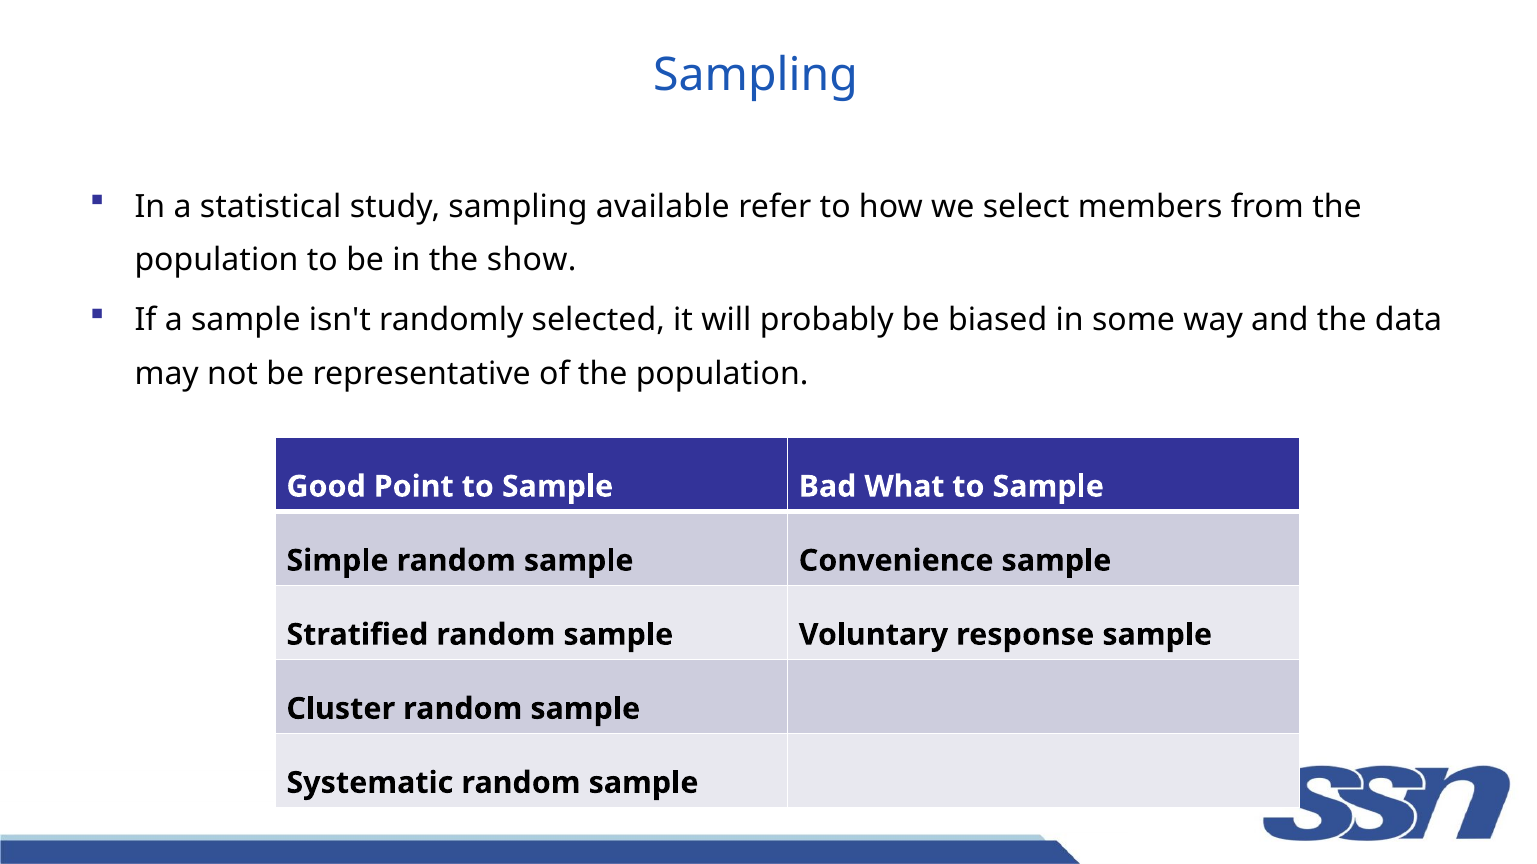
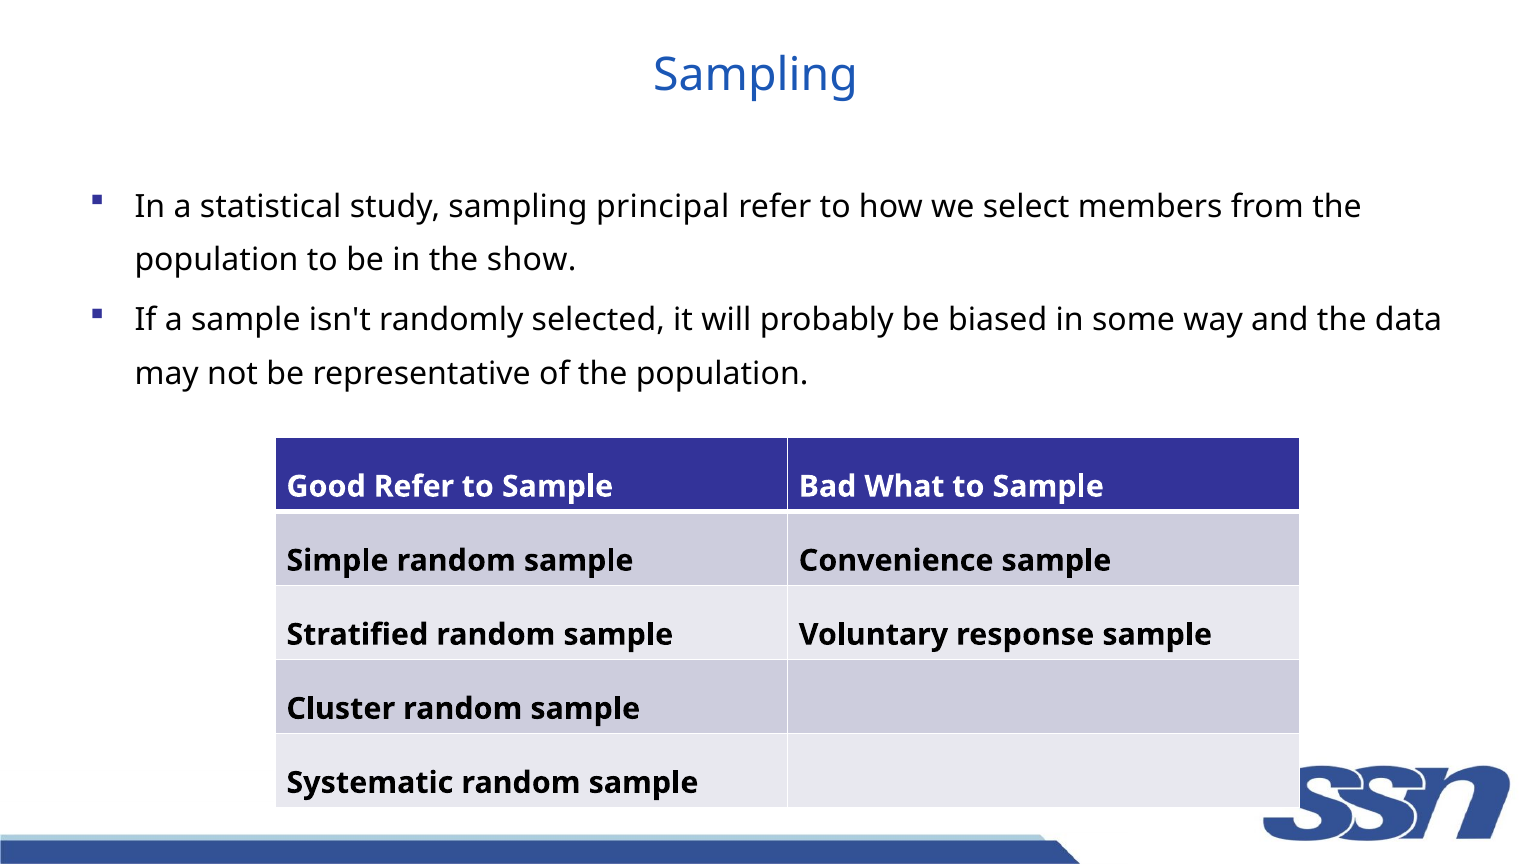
available: available -> principal (663, 207)
Good Point: Point -> Refer (414, 487)
